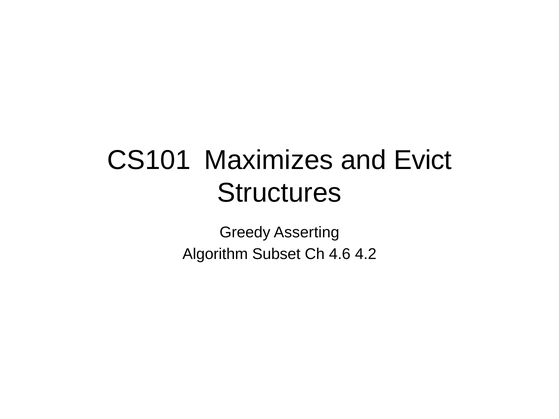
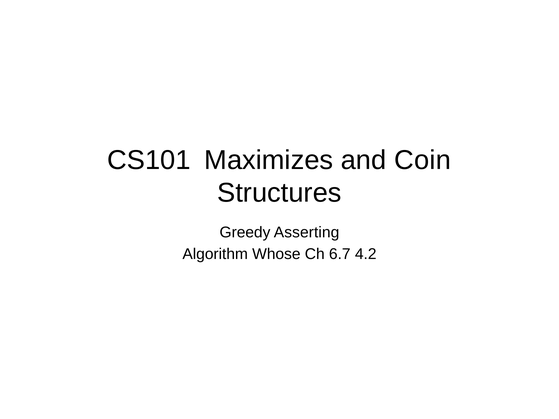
Evict: Evict -> Coin (422, 160)
Subset: Subset -> Whose (276, 254)
4.6: 4.6 -> 6.7 (340, 254)
